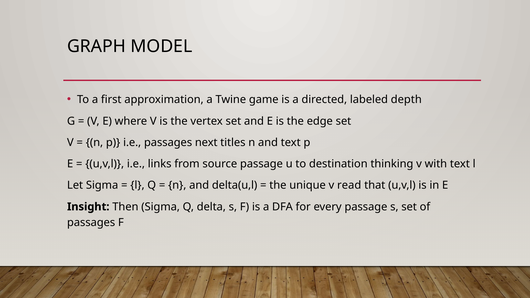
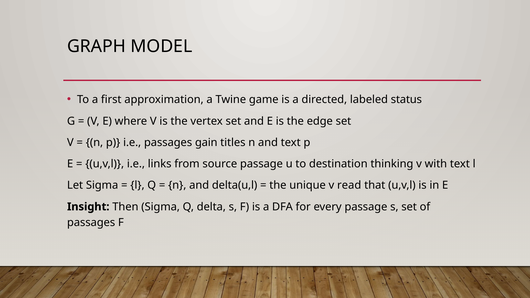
depth: depth -> status (406, 100)
next: next -> gain (206, 143)
